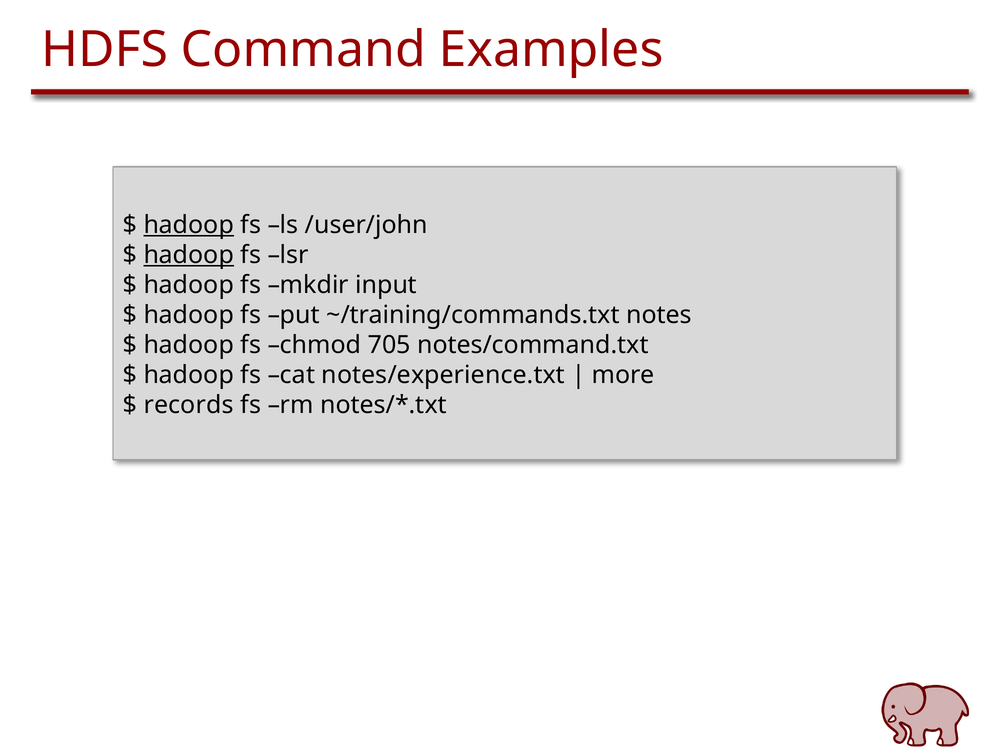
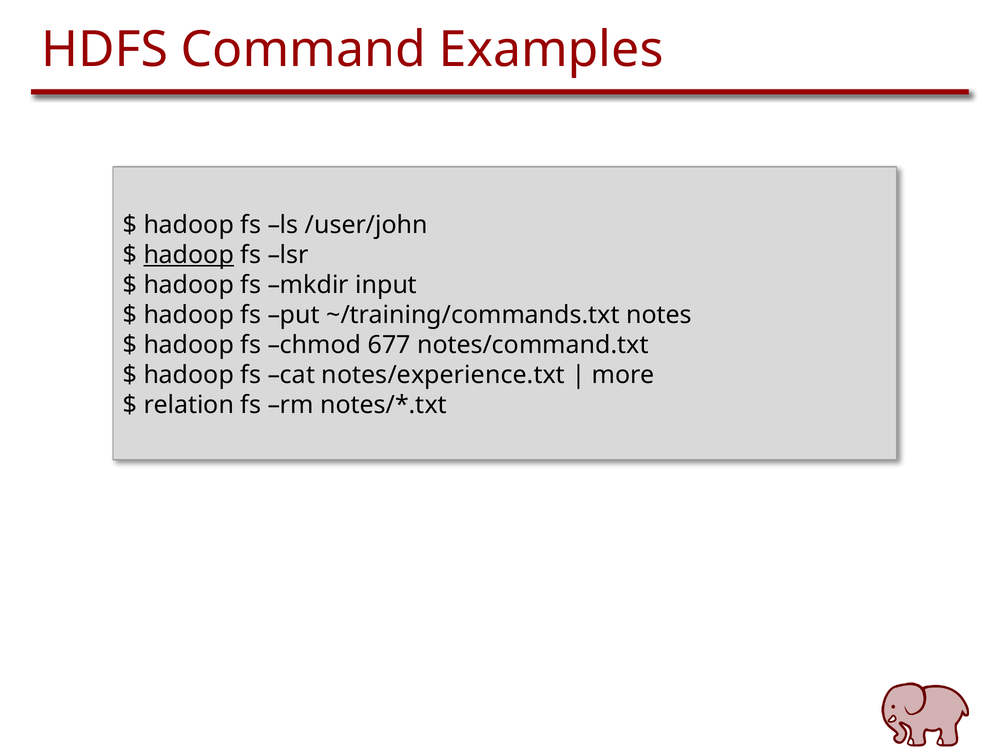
hadoop underline: present -> none (189, 225)
705: 705 -> 677 (389, 345)
records: records -> relation (189, 405)
